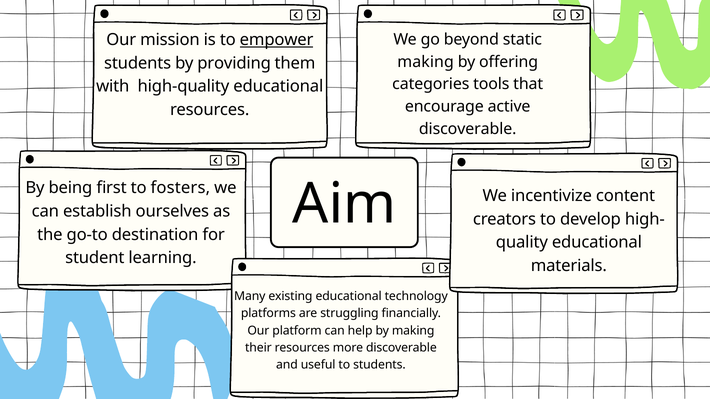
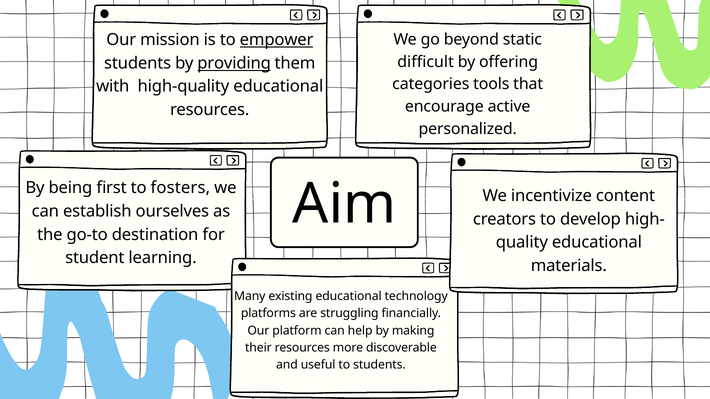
making: making -> difficult (426, 62)
providing underline: none -> present (234, 63)
discoverable: discoverable -> personalized (468, 129)
